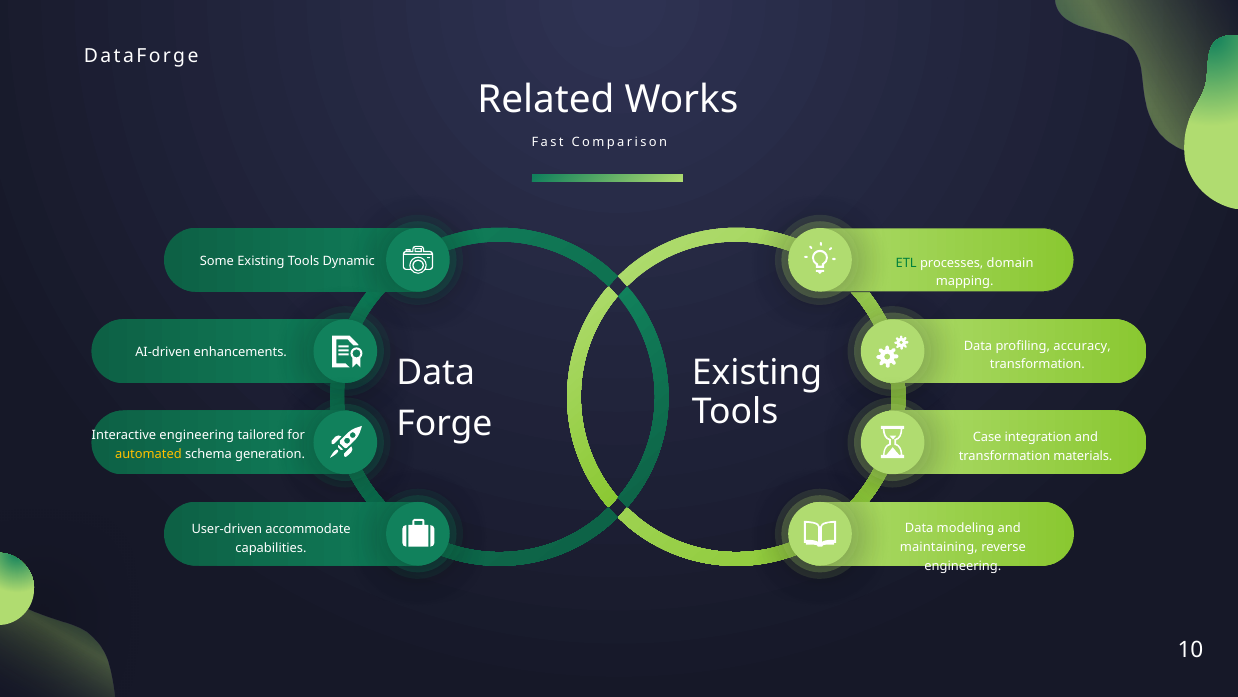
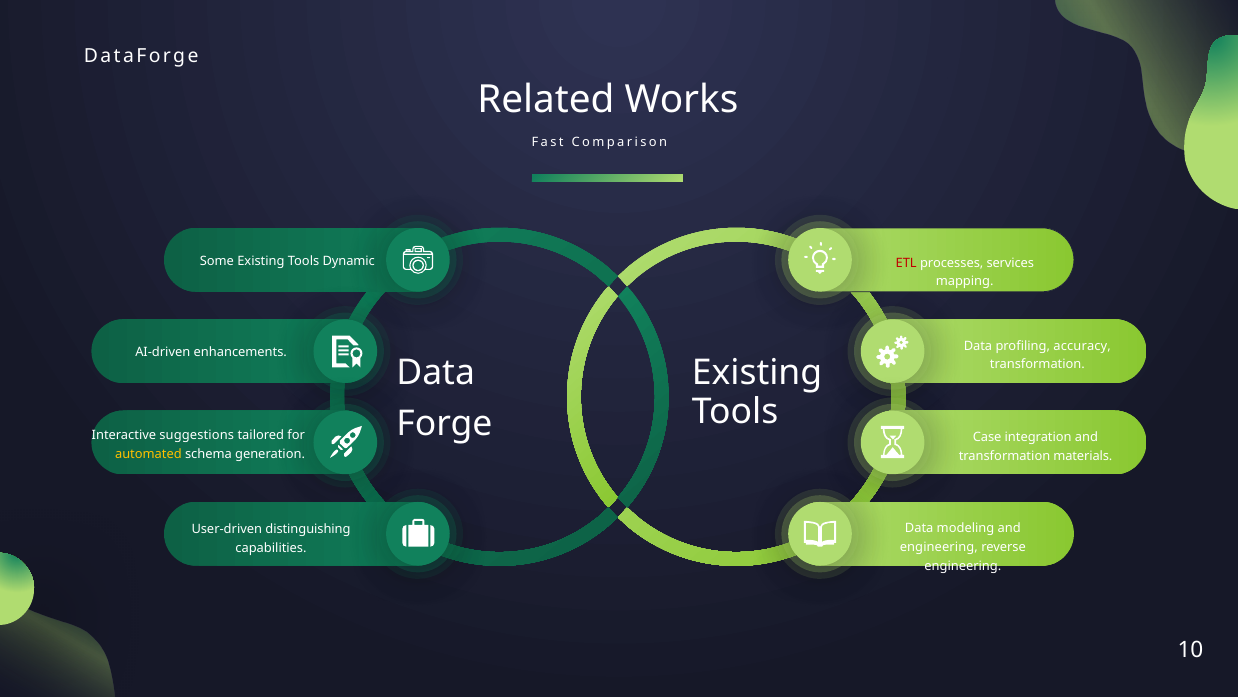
ETL colour: green -> red (906, 263)
domain: domain -> services (1010, 263)
Interactive engineering: engineering -> suggestions (197, 436)
accommodate: accommodate -> distinguishing (308, 530)
maintaining: maintaining -> engineering (939, 548)
